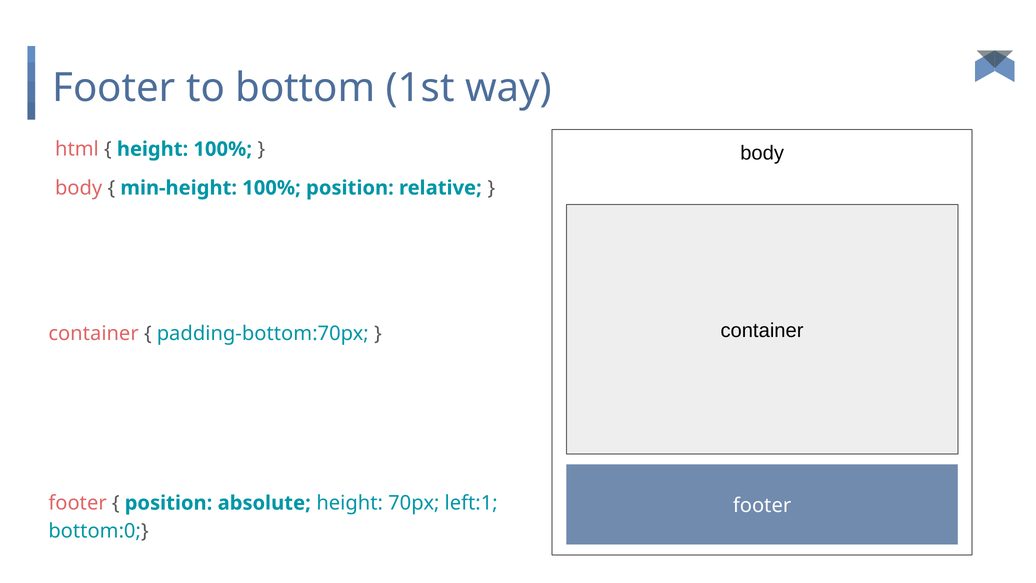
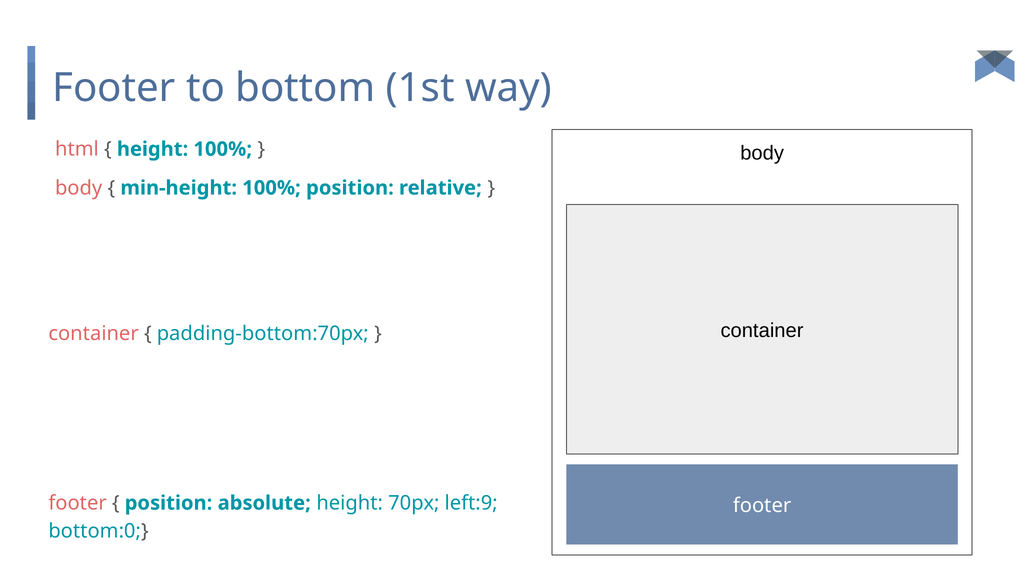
left:1: left:1 -> left:9 (471, 503)
